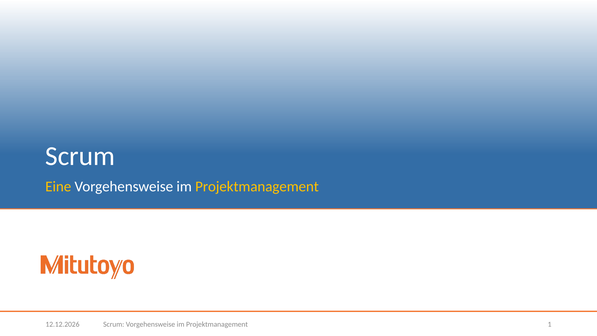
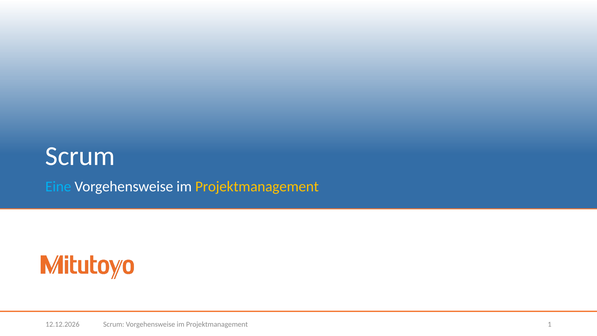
Eine colour: yellow -> light blue (58, 187)
